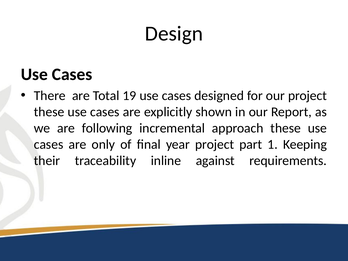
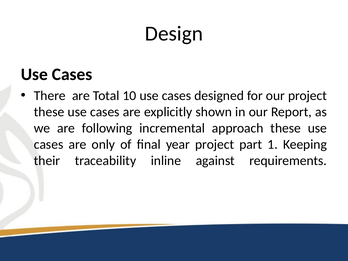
19: 19 -> 10 (129, 96)
